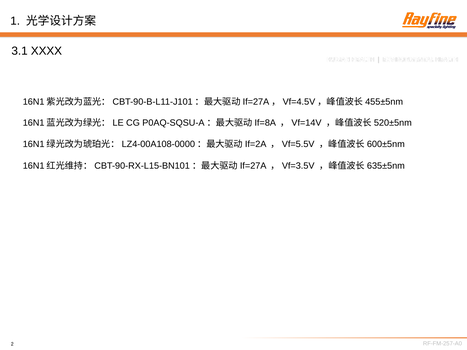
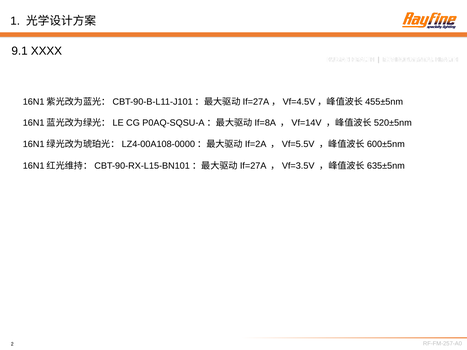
3.1: 3.1 -> 9.1 (20, 51)
